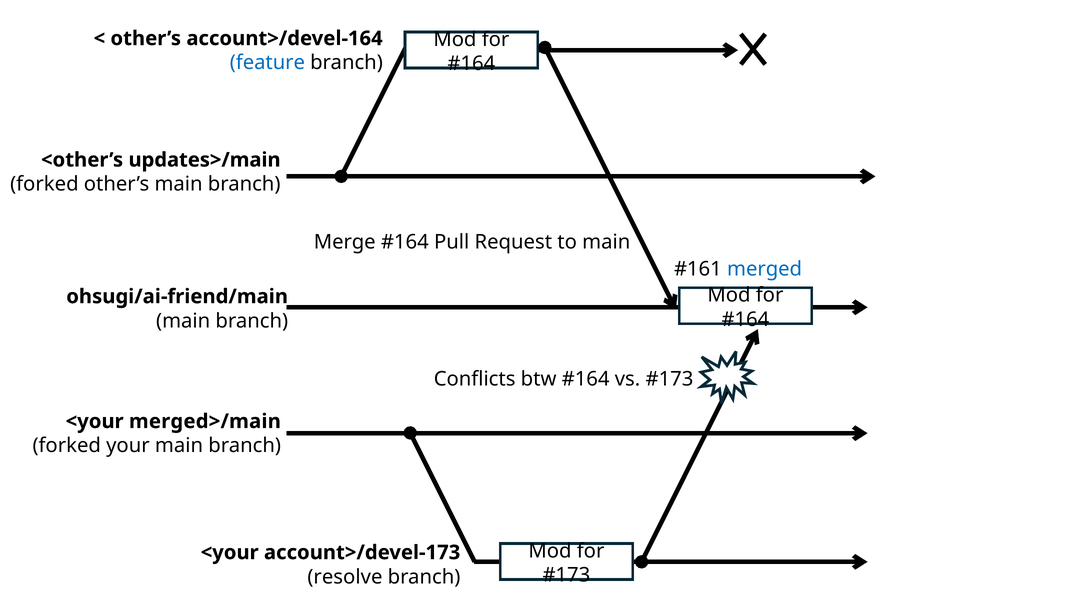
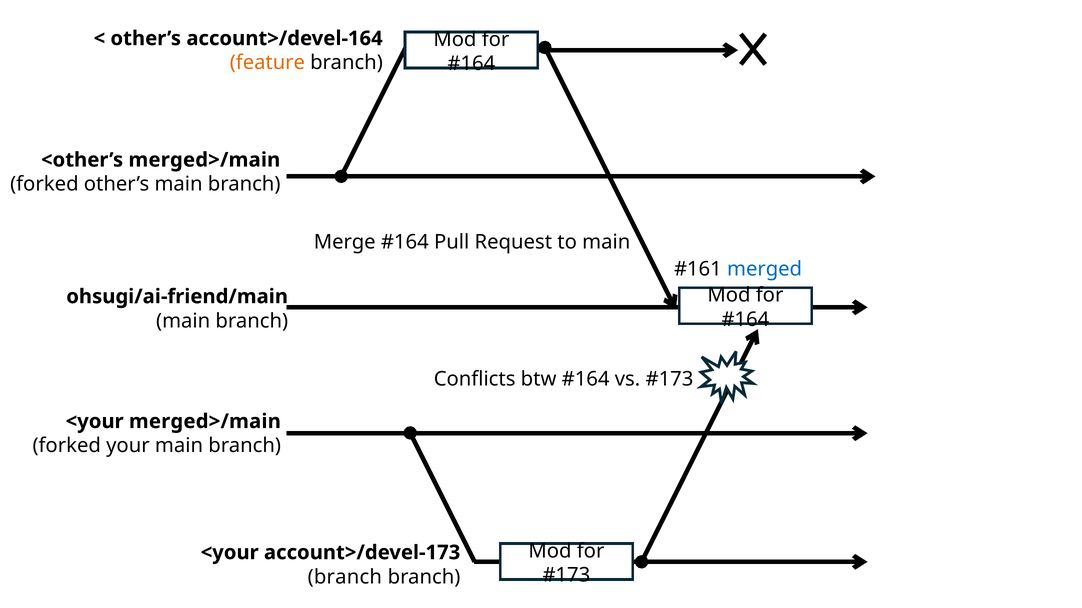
feature colour: blue -> orange (267, 63)
<other’s updates>/main: updates>/main -> merged>/main (204, 160)
resolve: resolve -> branch (345, 577)
